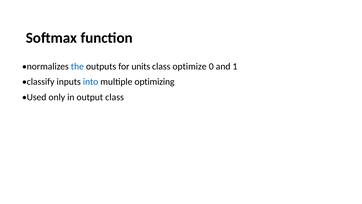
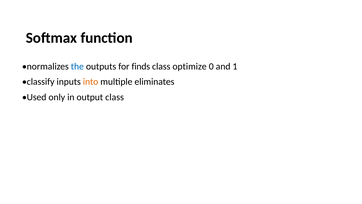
units: units -> finds (141, 66)
into colour: blue -> orange (91, 82)
optimizing: optimizing -> eliminates (154, 82)
